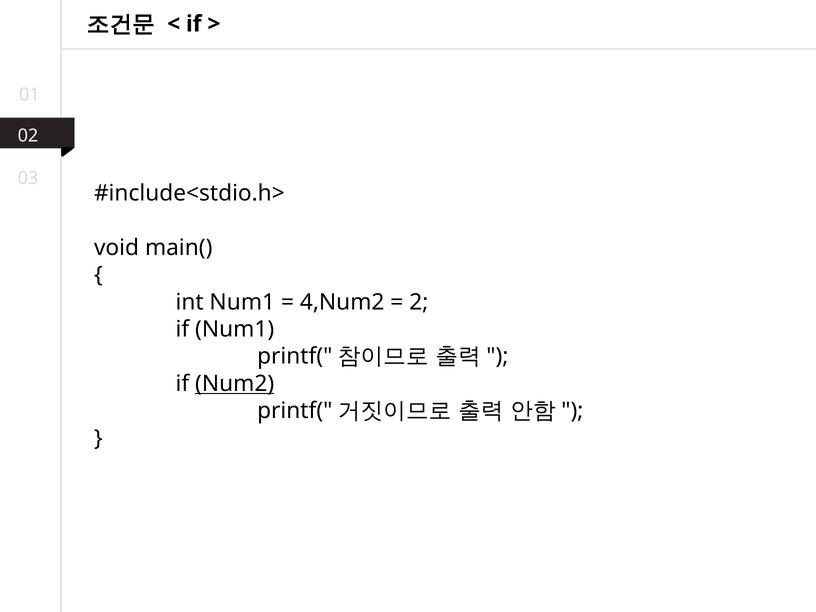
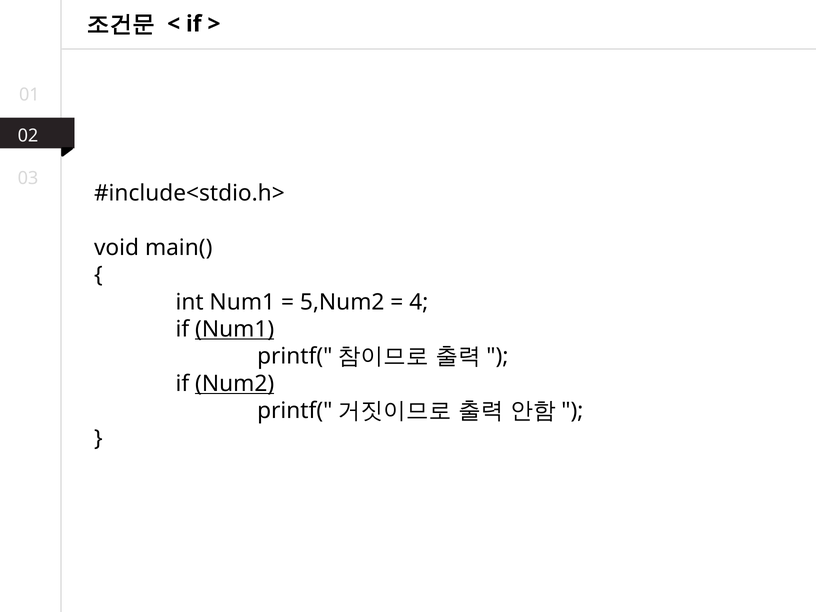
4,Num2: 4,Num2 -> 5,Num2 (342, 302)
2: 2 -> 4 (419, 302)
Num1 underline: none -> present (235, 329)
